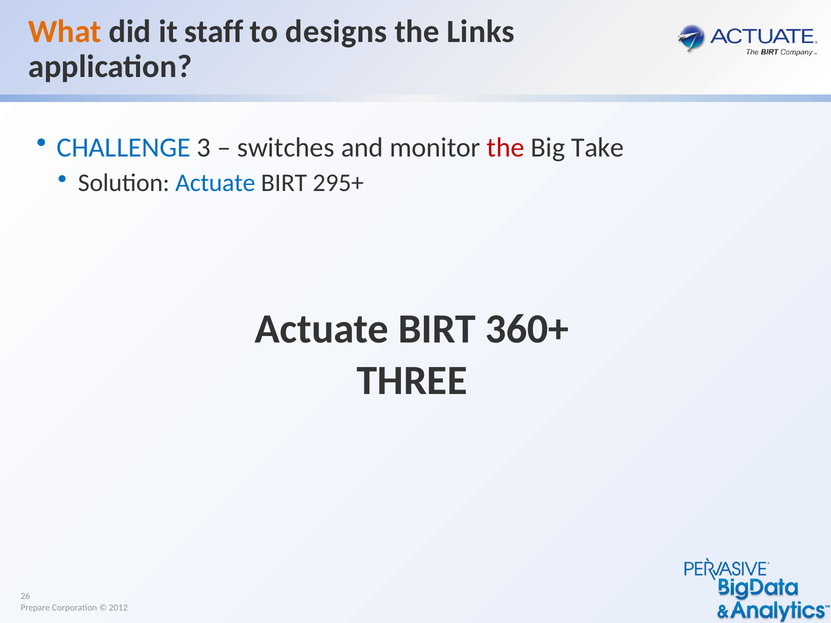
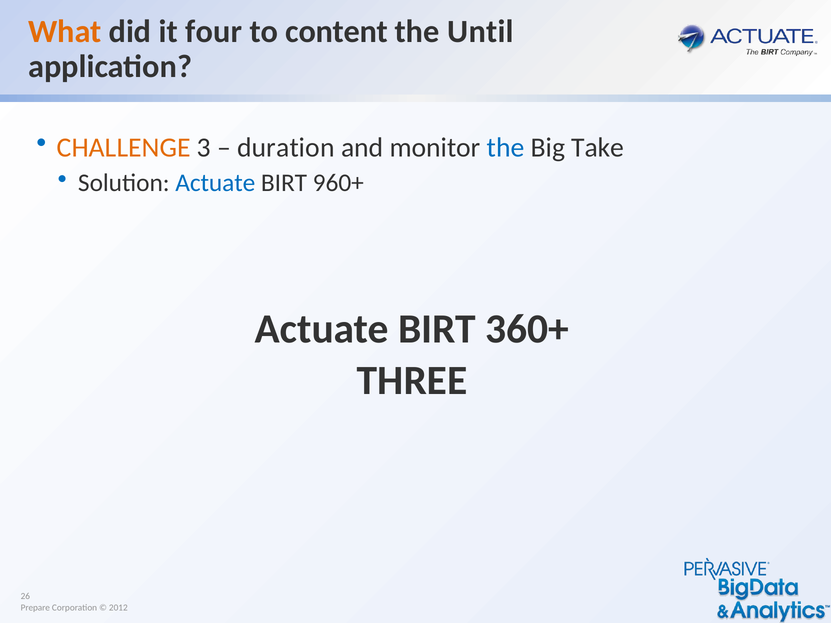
staff: staff -> four (214, 32)
designs: designs -> content (337, 32)
Links: Links -> Until (481, 32)
CHALLENGE colour: blue -> orange (124, 148)
switches: switches -> duration (286, 148)
the colour: red -> blue (506, 148)
295+: 295+ -> 960+ (338, 183)
